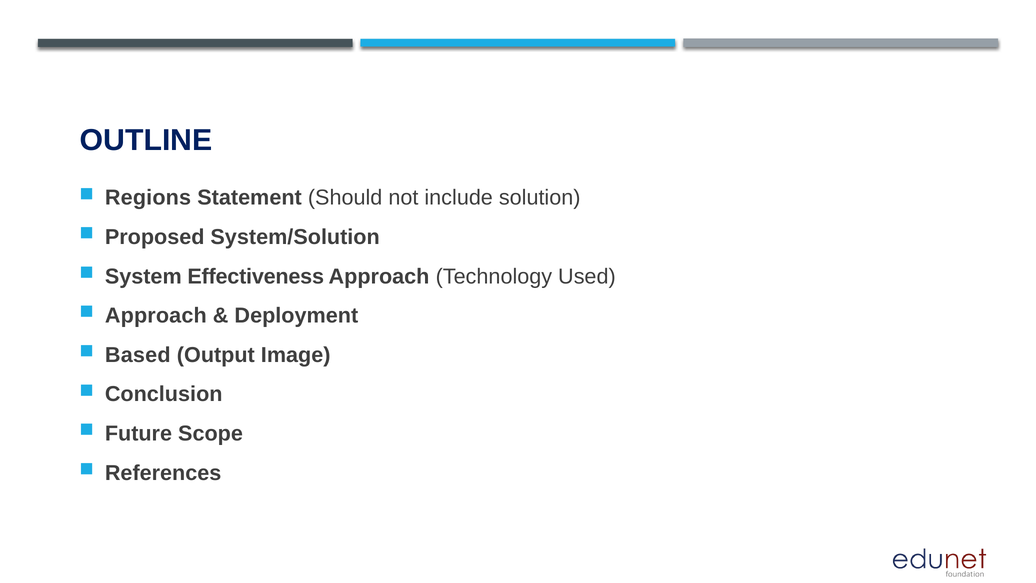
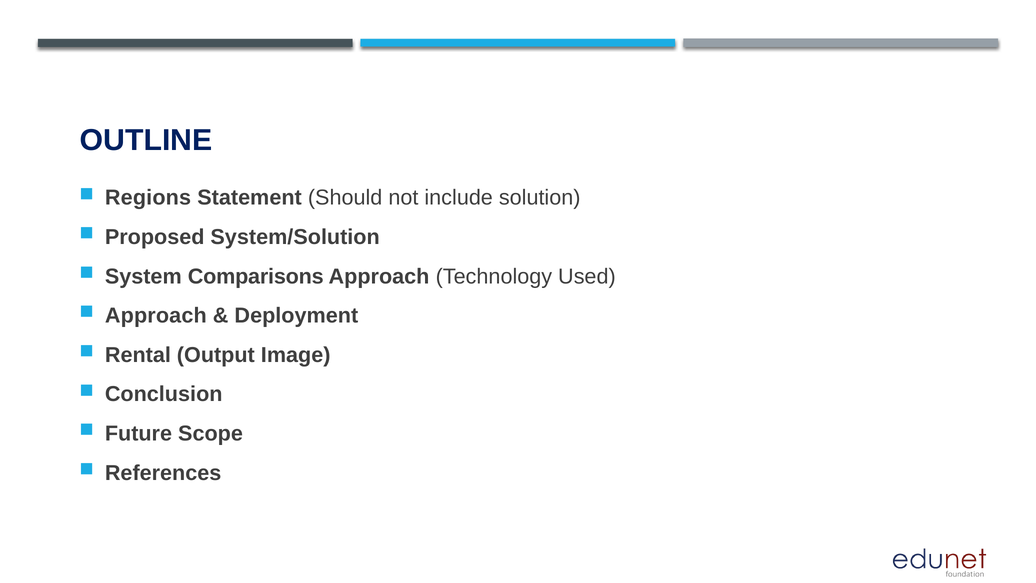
Effectiveness: Effectiveness -> Comparisons (256, 276)
Based: Based -> Rental (138, 355)
